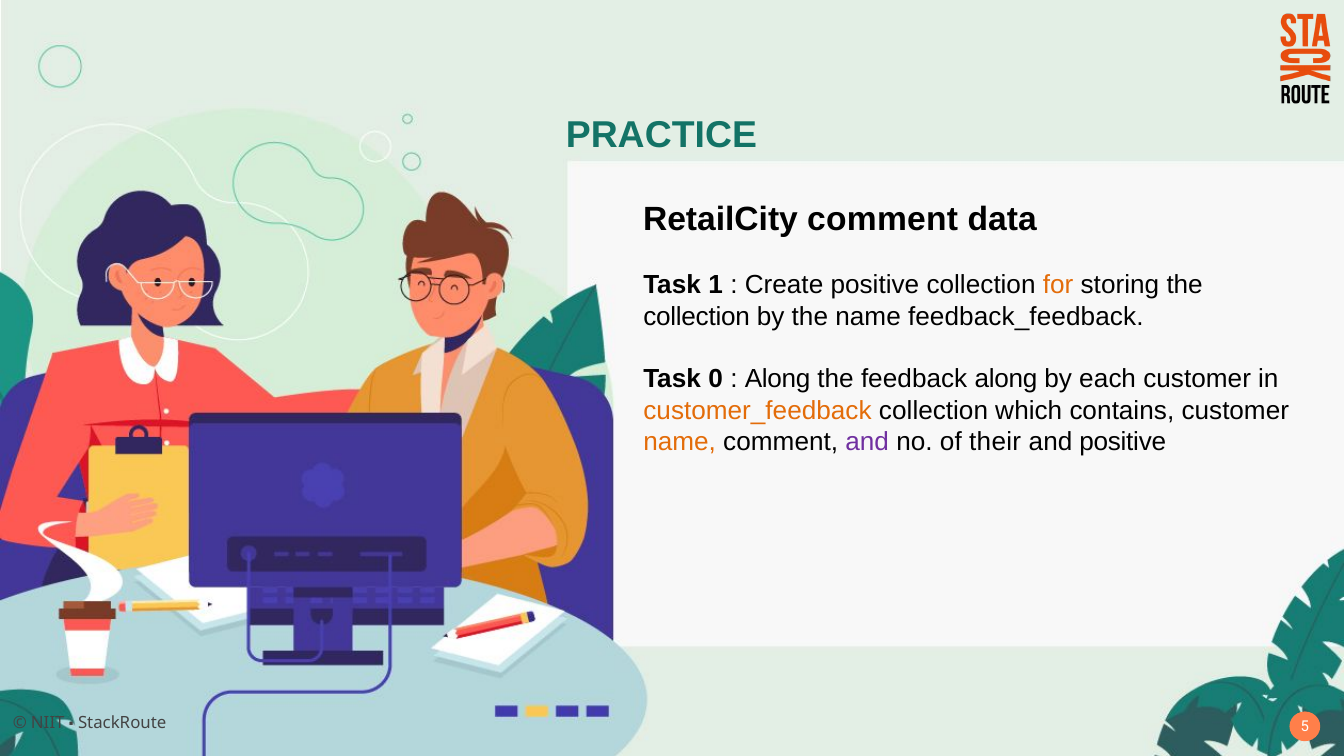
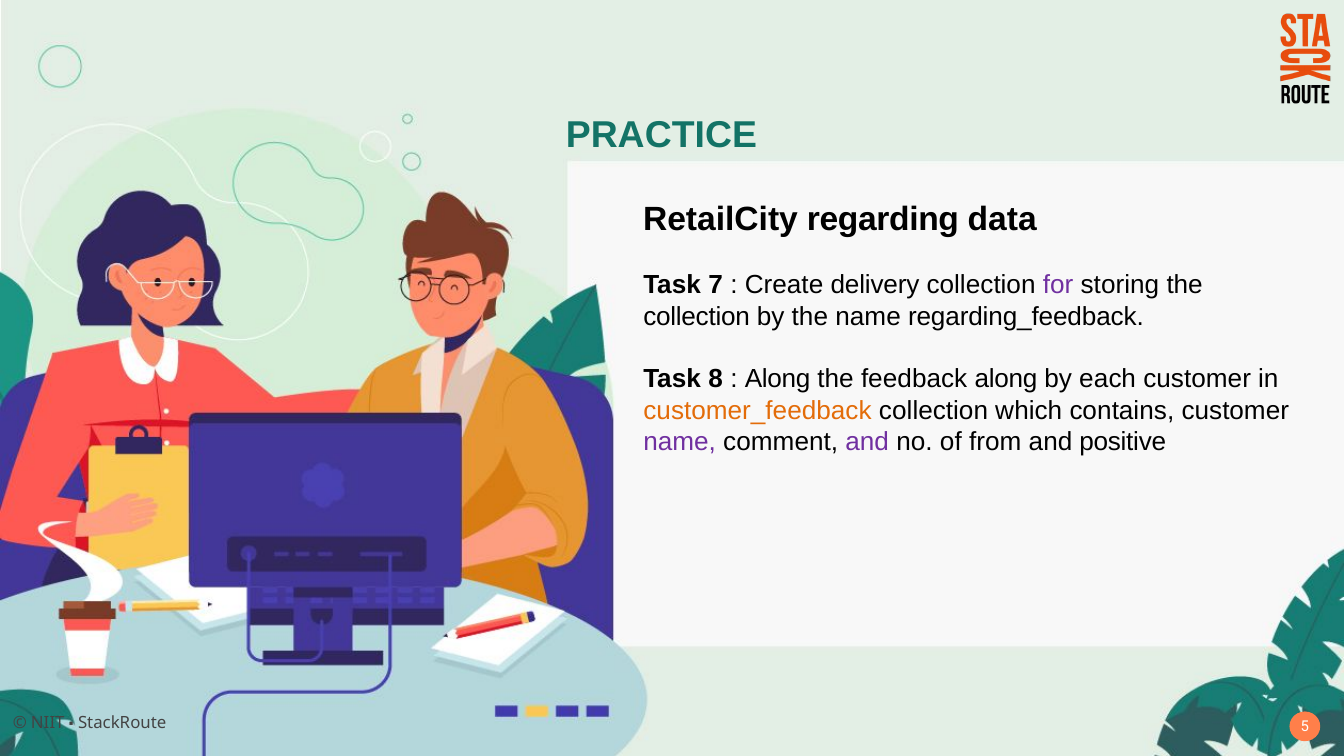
RetailCity comment: comment -> regarding (883, 219)
1: 1 -> 7 (716, 285)
Create positive: positive -> delivery (875, 285)
for colour: orange -> purple (1058, 285)
feedback_feedback: feedback_feedback -> regarding_feedback (1026, 316)
0: 0 -> 8 (716, 379)
name colour: orange -> purple (680, 442)
their: their -> from (995, 442)
